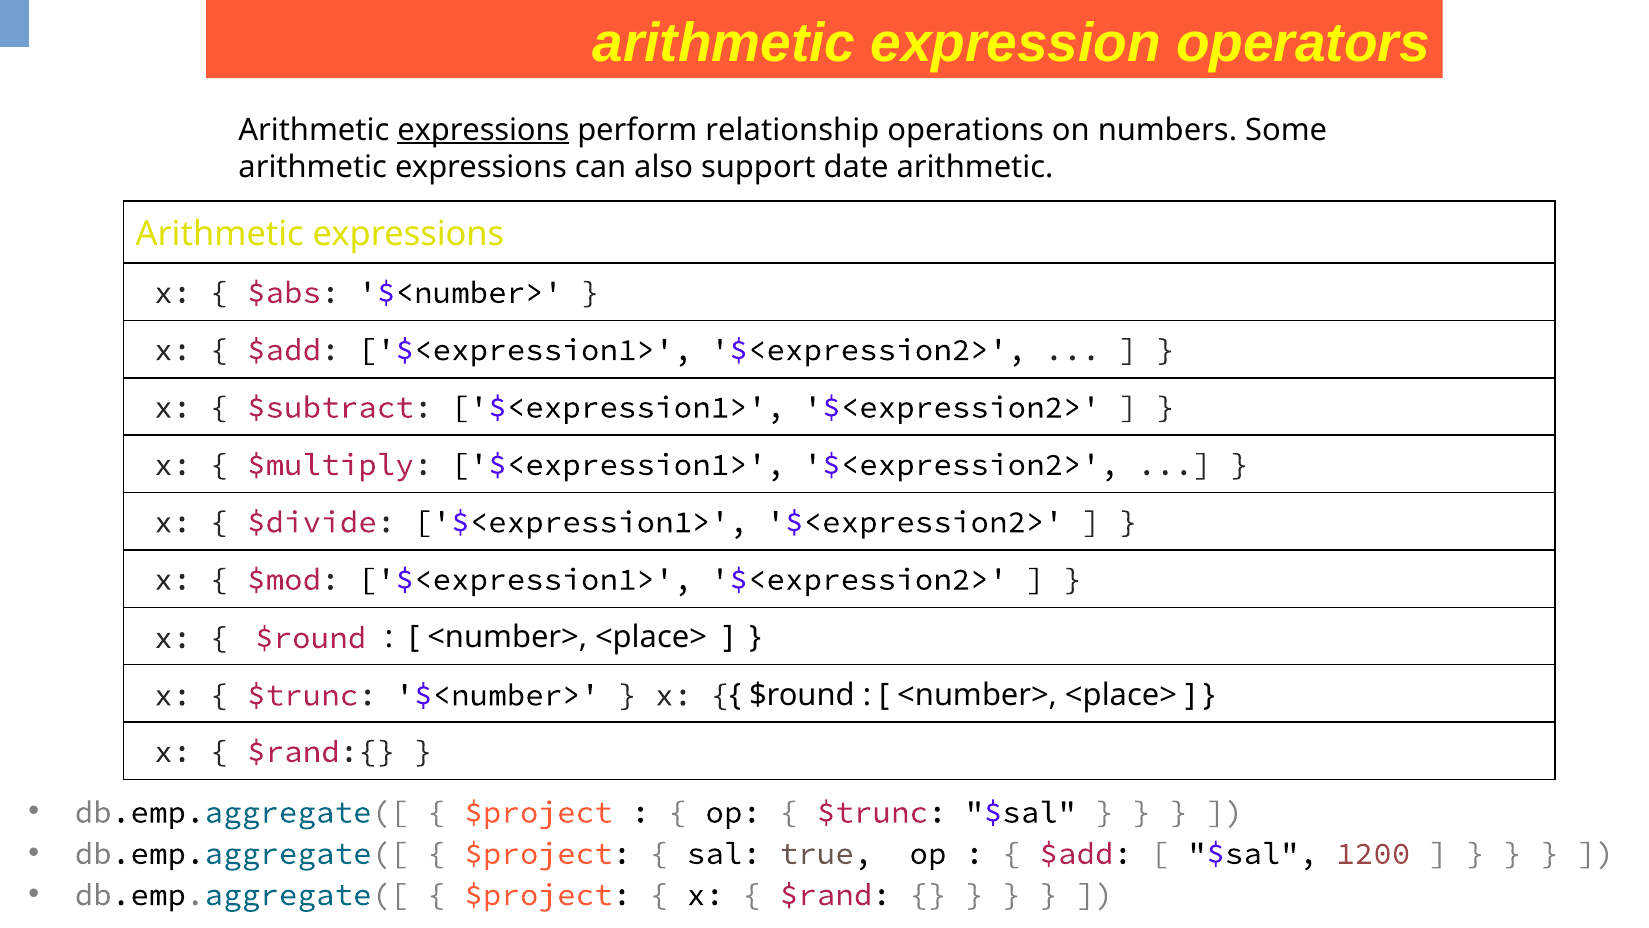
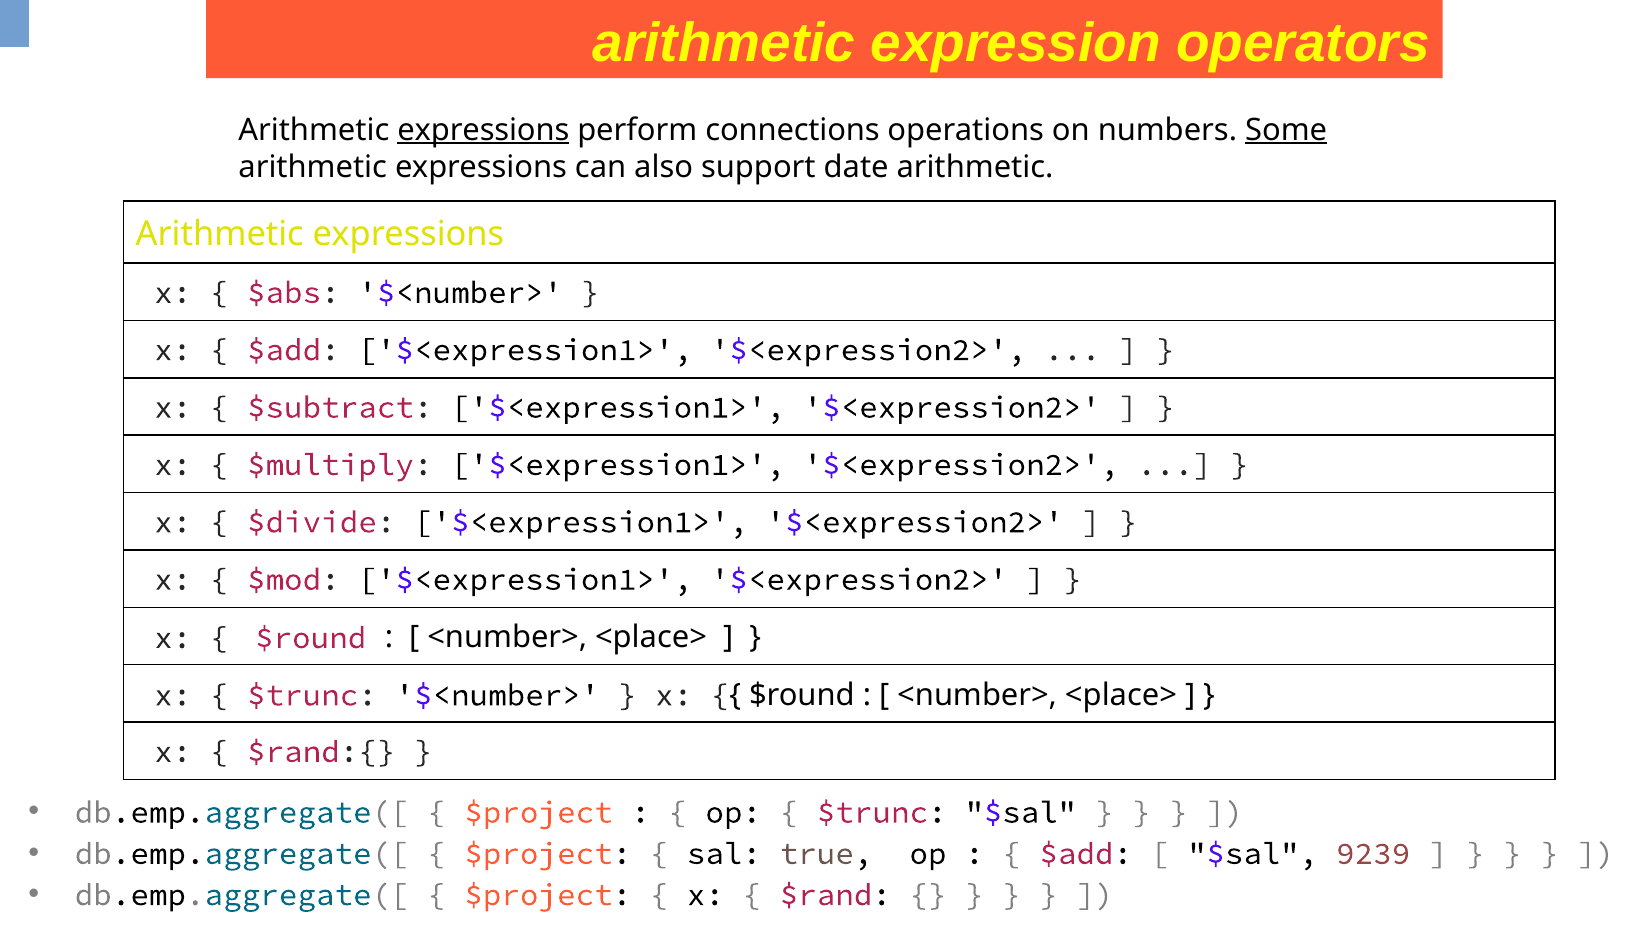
relationship: relationship -> connections (792, 130)
Some underline: none -> present (1286, 130)
1200: 1200 -> 9239 (1373, 853)
